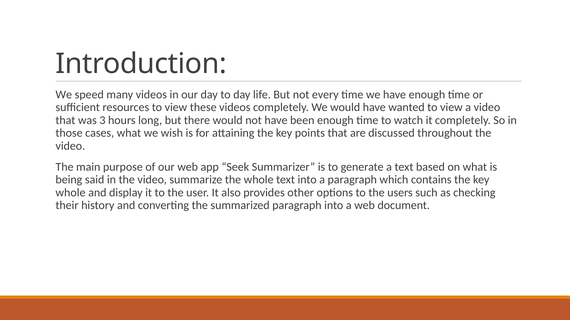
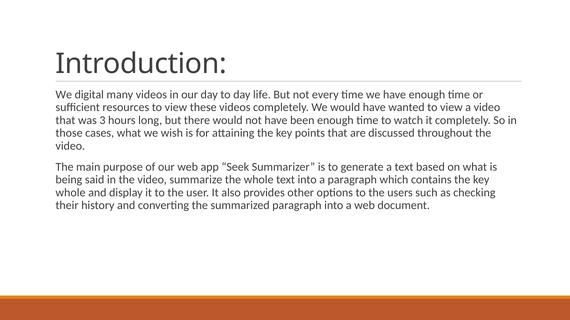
speed: speed -> digital (89, 95)
